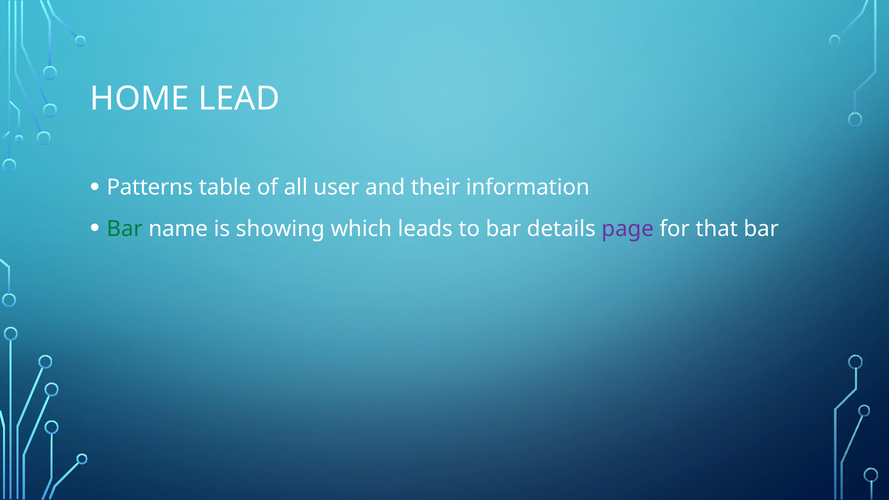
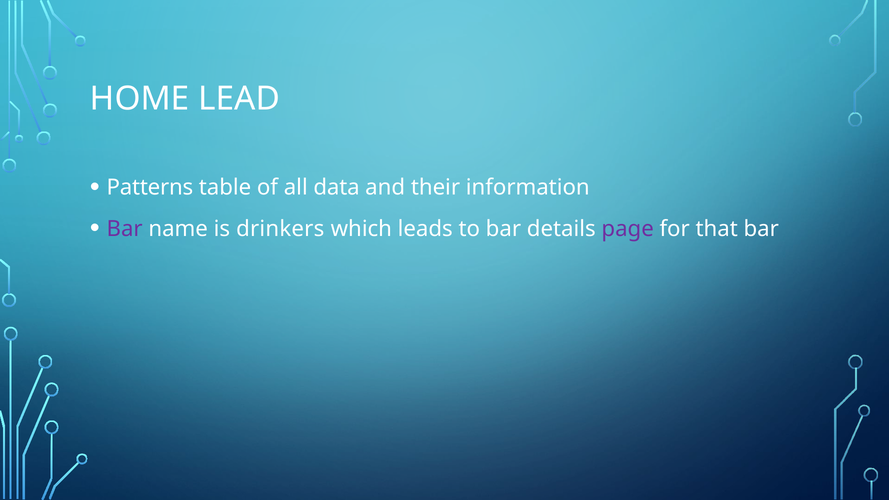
user: user -> data (337, 188)
Bar colour: green -> purple (125, 229)
showing: showing -> drinkers (280, 229)
